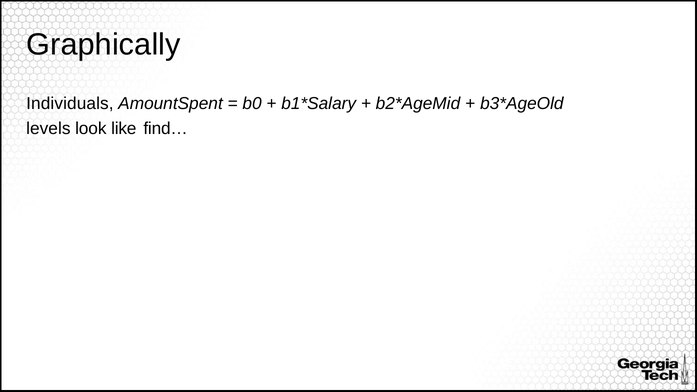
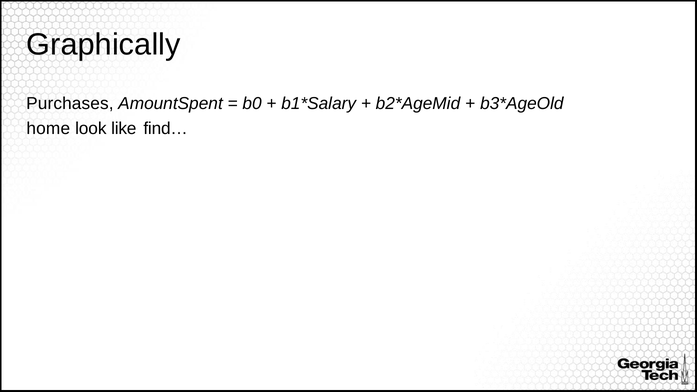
Individuals: Individuals -> Purchases (70, 103)
levels: levels -> home (48, 129)
